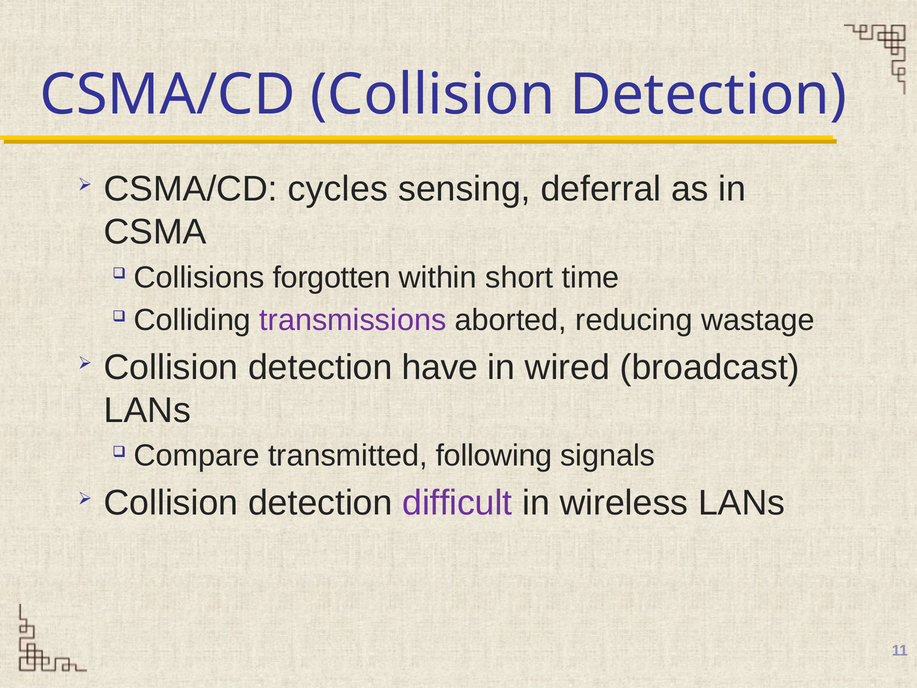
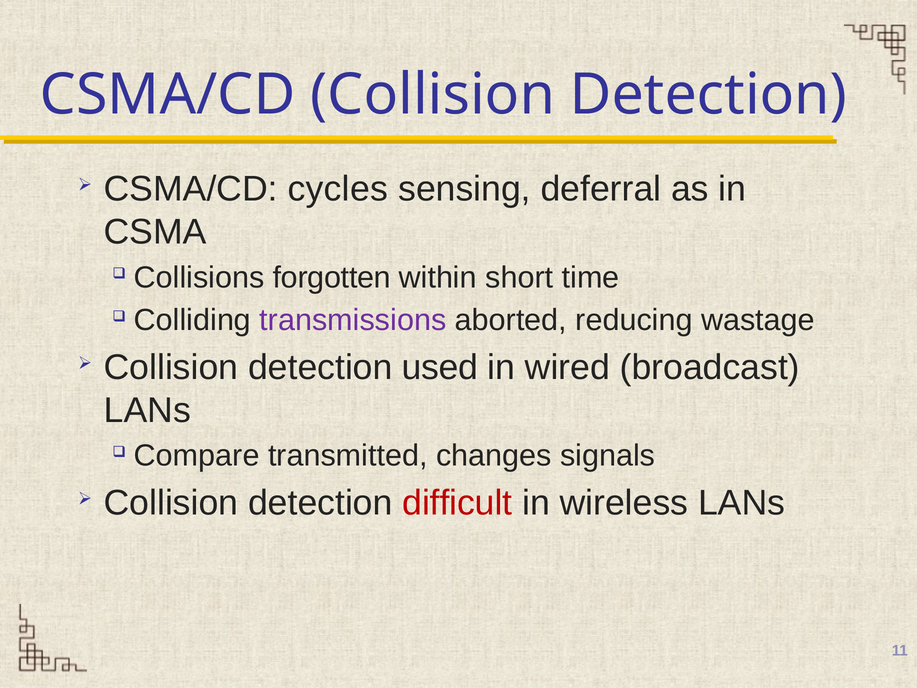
have: have -> used (440, 367)
following: following -> changes (494, 456)
difficult colour: purple -> red (457, 503)
